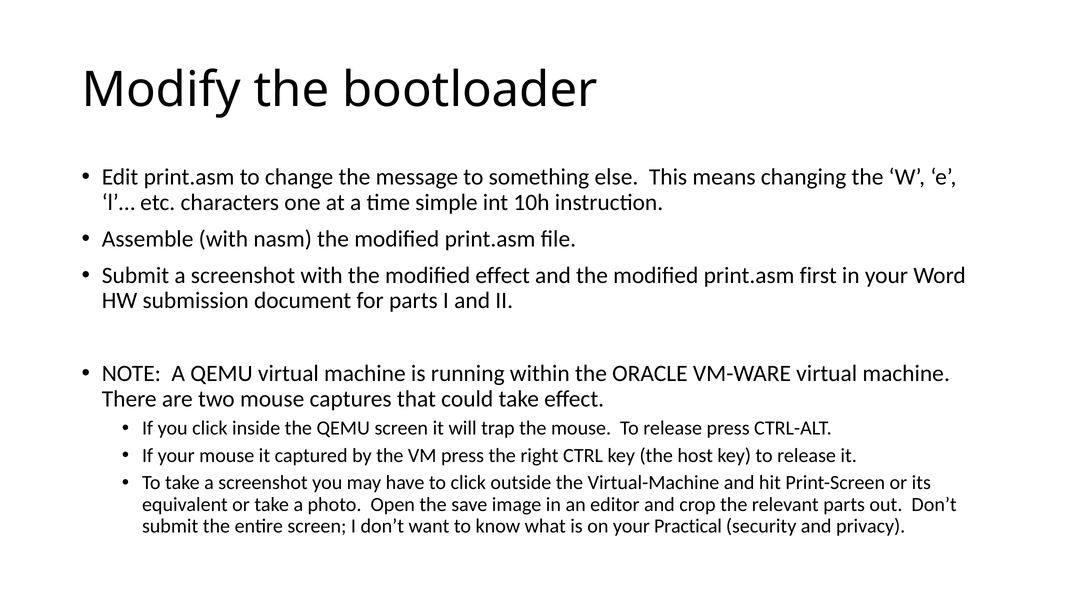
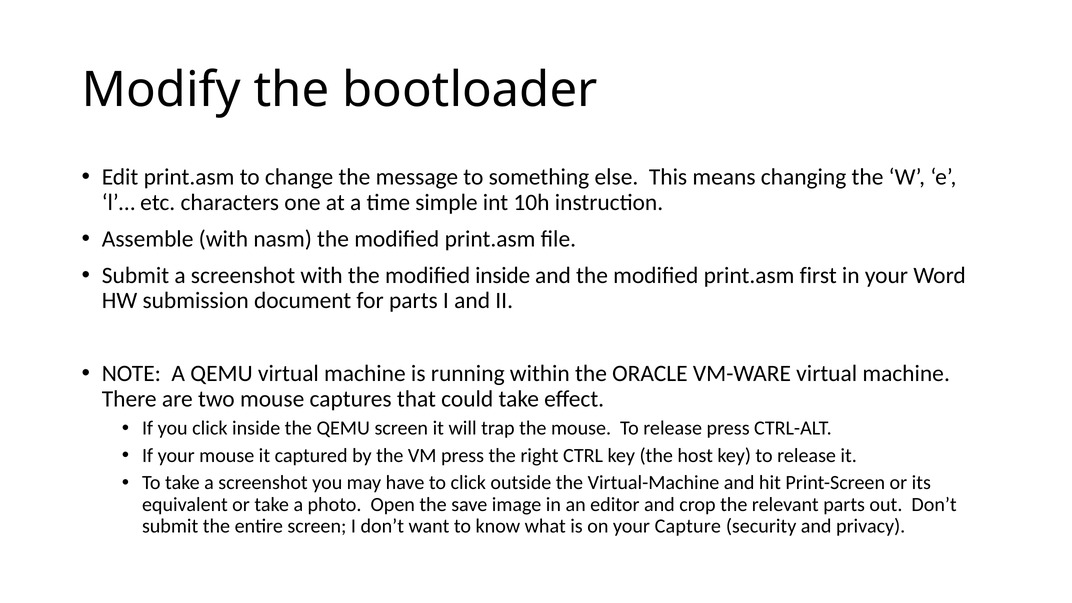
modified effect: effect -> inside (503, 275)
Practical: Practical -> Capture (688, 526)
